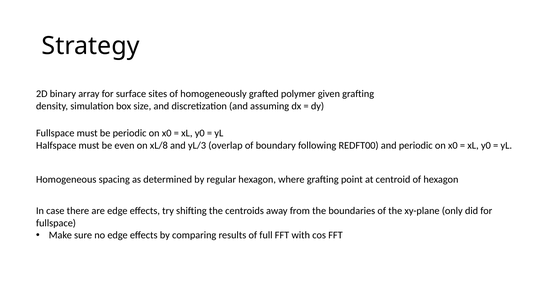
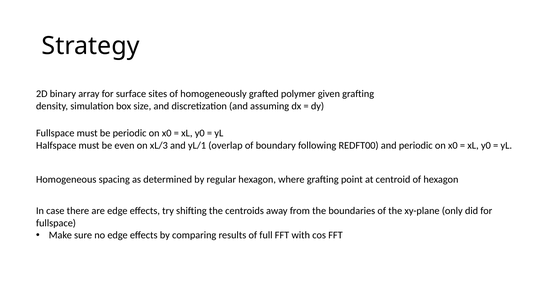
xL/8: xL/8 -> xL/3 (159, 145)
yL/3: yL/3 -> yL/1 (197, 145)
